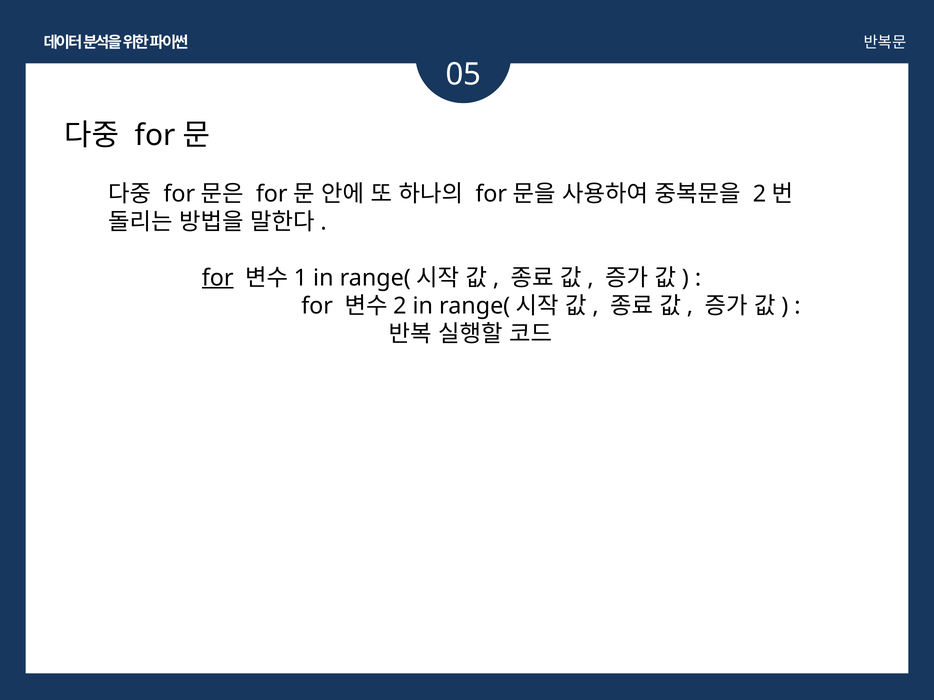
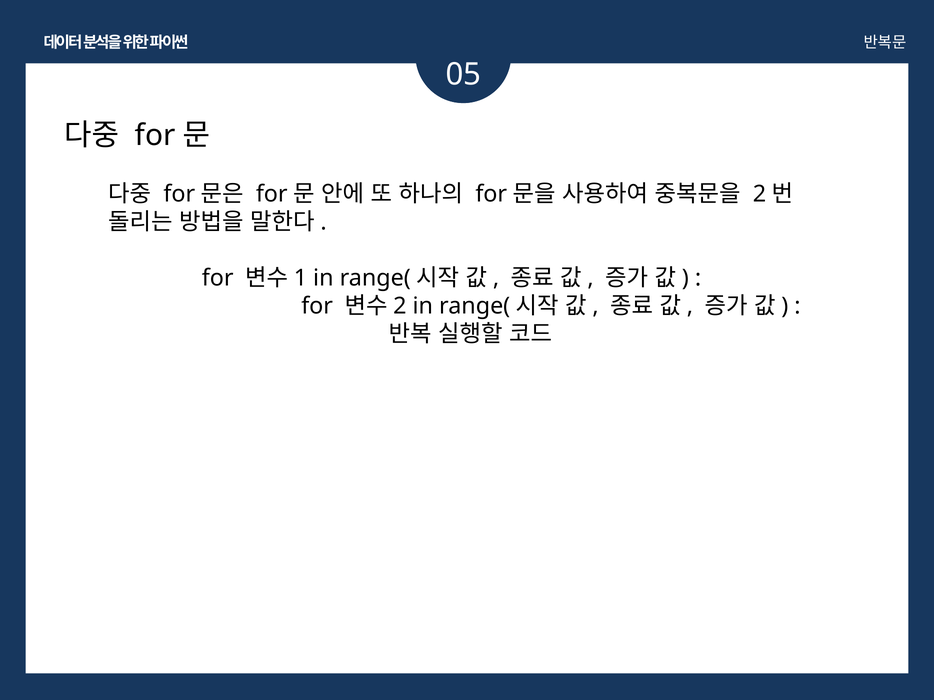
for underline: present -> none (218, 278)
